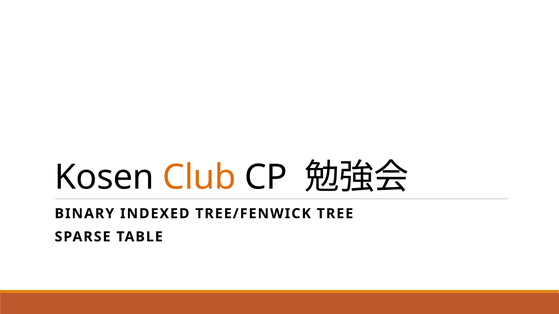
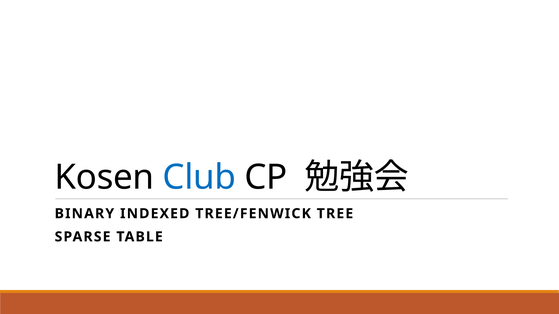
Club colour: orange -> blue (199, 178)
